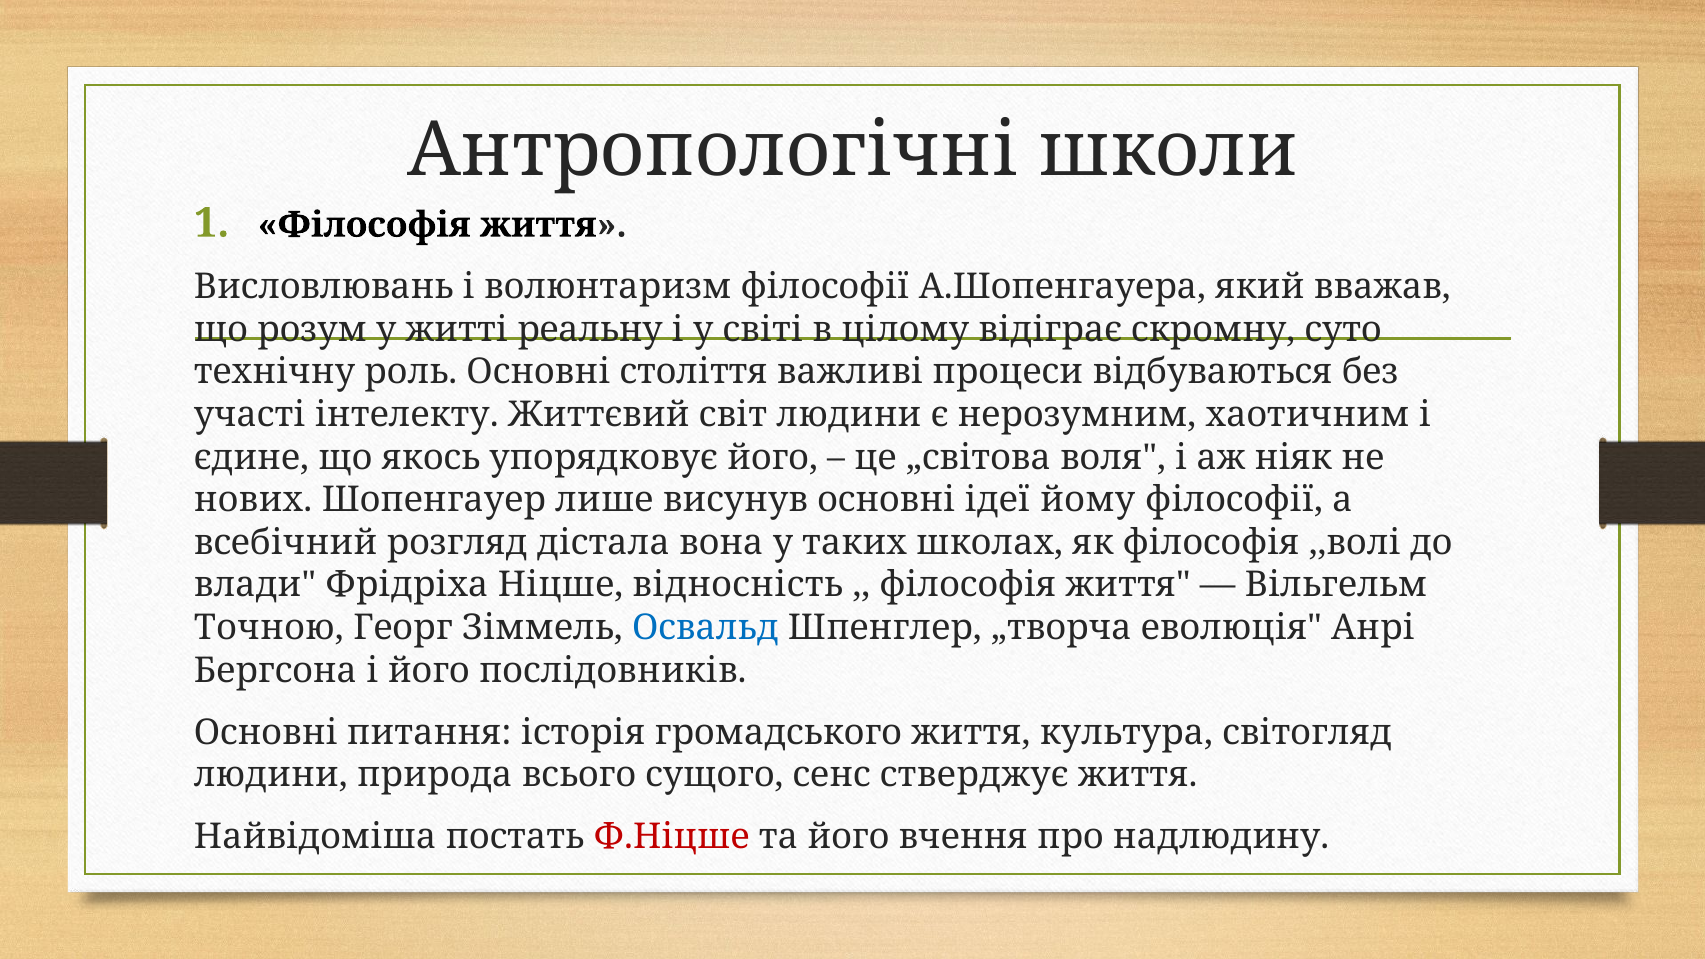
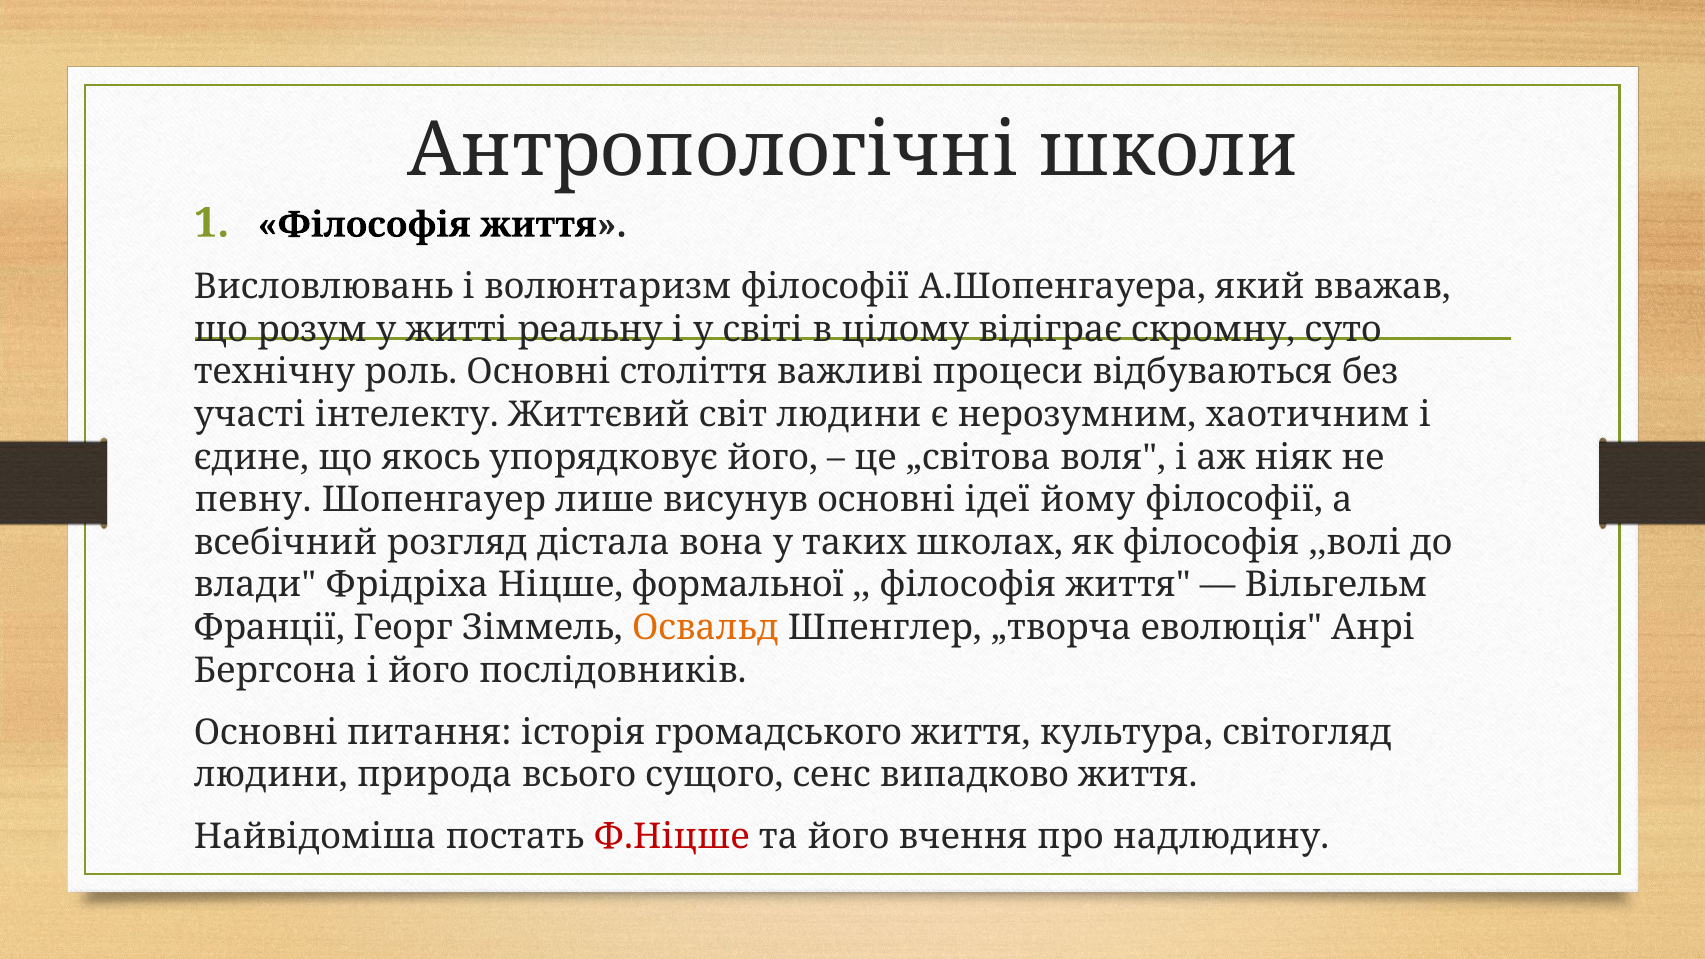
нових: нових -> певну (253, 500)
відносність: відносність -> формальної (738, 585)
Точною: Точною -> Франції (269, 628)
Освальд colour: blue -> orange (705, 628)
стверджує: стверджує -> випадково (974, 775)
